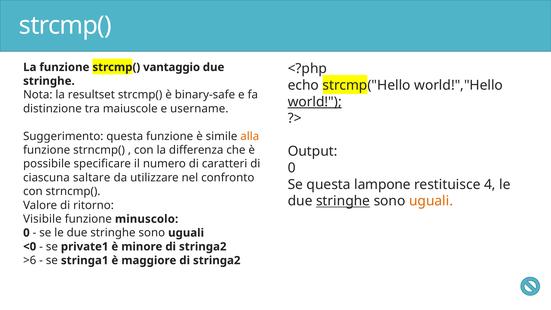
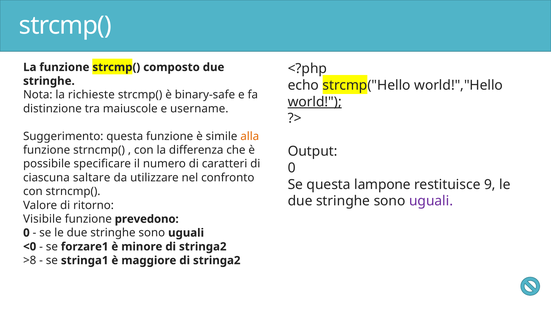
vantaggio: vantaggio -> composto (172, 67)
resultset: resultset -> richieste (91, 95)
4: 4 -> 9 (490, 184)
stringhe underline: present -> none (343, 201)
uguali colour: orange -> purple (431, 201)
minuscolo: minuscolo -> prevedono (147, 219)
private1: private1 -> forzare1 (85, 247)
>6: >6 -> >8 (30, 260)
